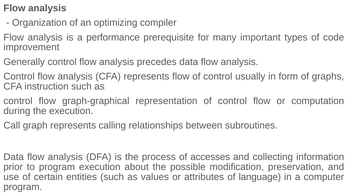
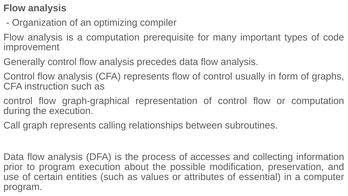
a performance: performance -> computation (113, 37)
language: language -> essential (260, 177)
